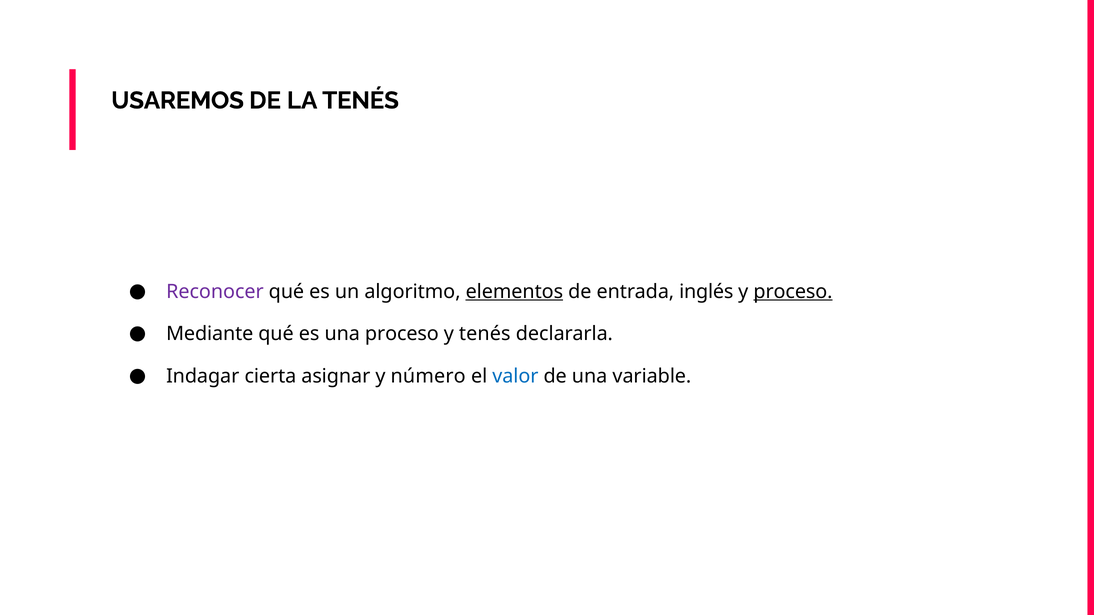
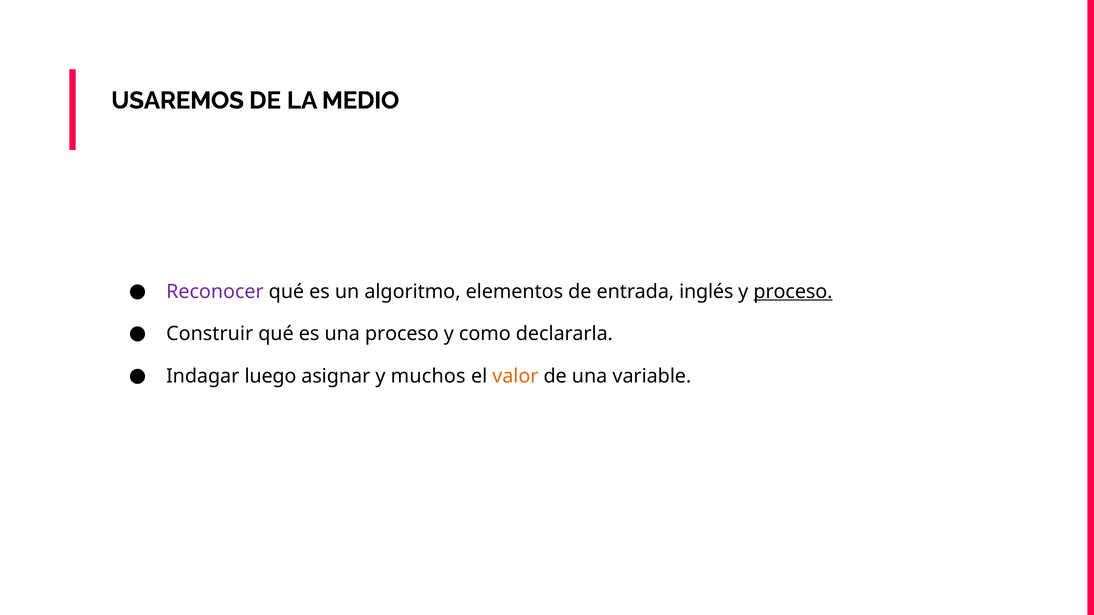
LA TENÉS: TENÉS -> MEDIO (361, 101)
elementos underline: present -> none (514, 292)
Mediante: Mediante -> Construir (210, 334)
y tenés: tenés -> como (485, 334)
cierta: cierta -> luego (270, 377)
número: número -> muchos (428, 377)
valor colour: blue -> orange (515, 377)
